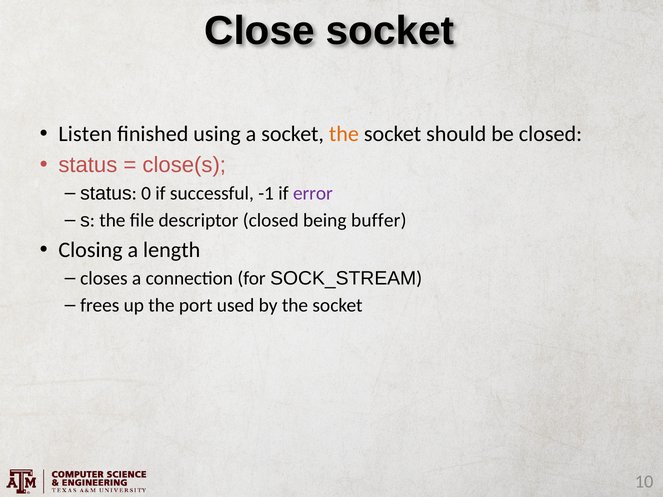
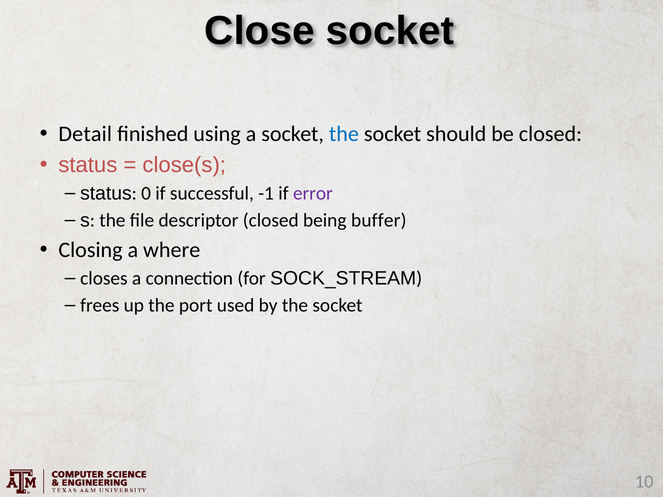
Listen: Listen -> Detail (85, 134)
the colour: orange -> blue (344, 134)
length: length -> where (172, 250)
